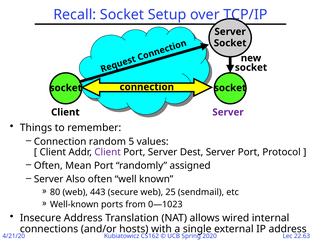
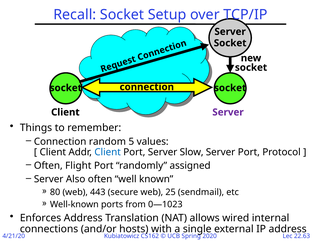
Client colour: purple -> blue (108, 152)
Dest: Dest -> Slow (192, 152)
Mean: Mean -> Flight (78, 166)
Insecure: Insecure -> Enforces (41, 218)
